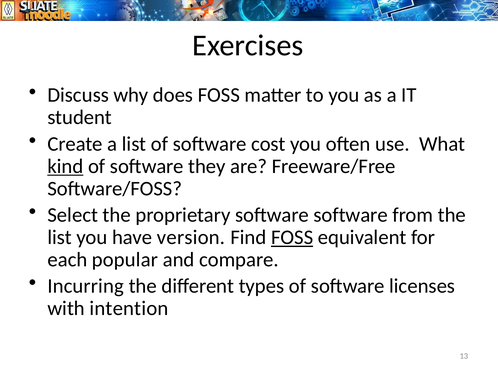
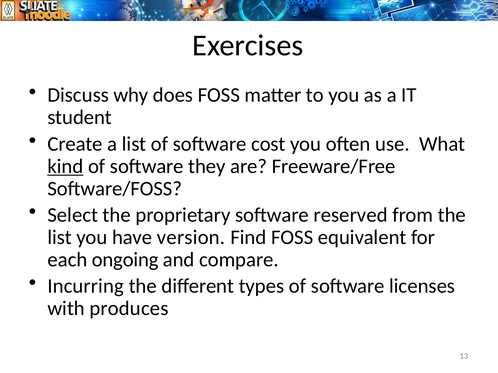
software software: software -> reserved (351, 215)
FOSS underline: present -> none (292, 238)
popular: popular -> ongoing (125, 260)
intention: intention -> produces (129, 309)
